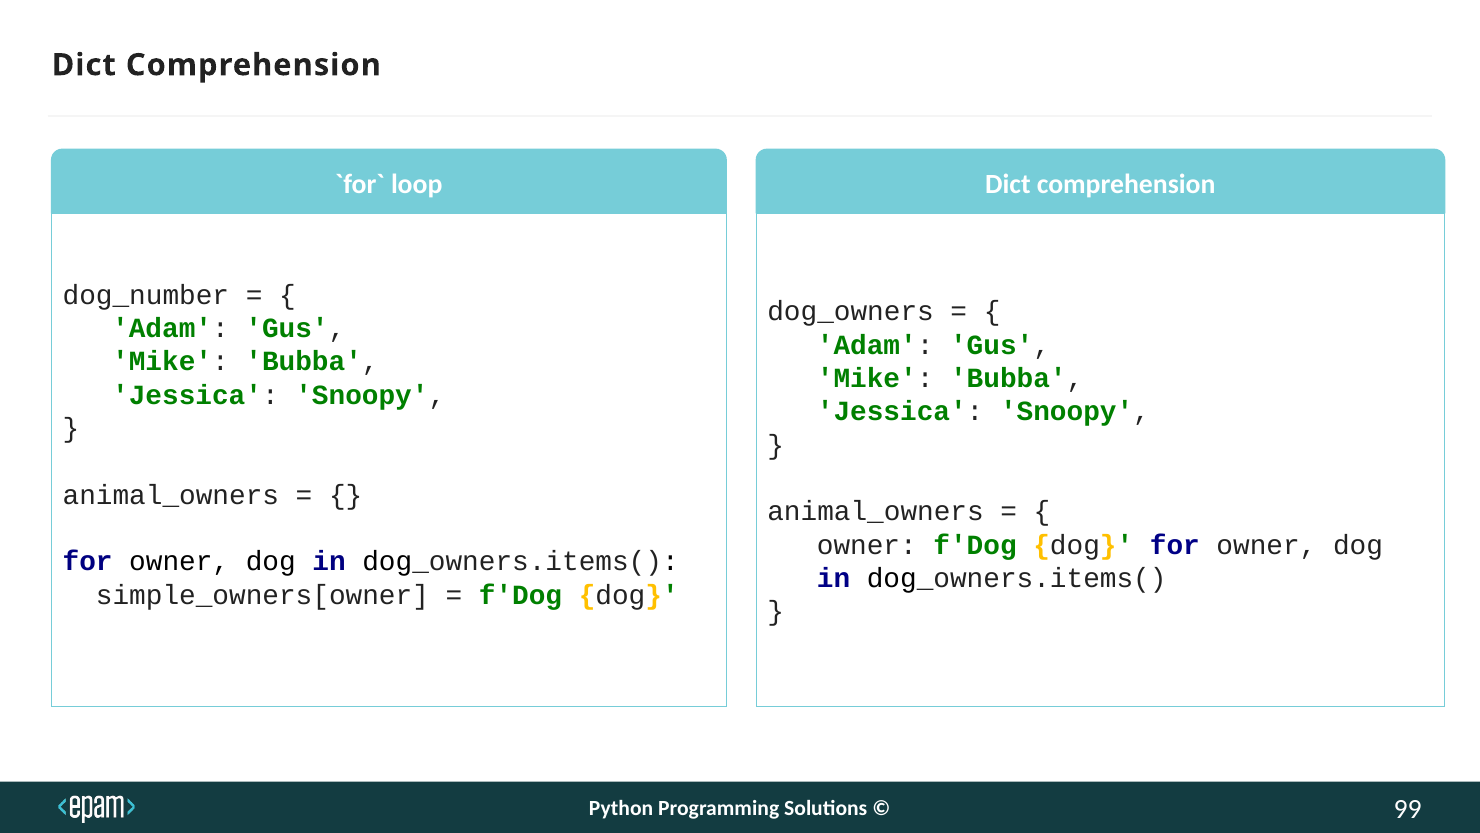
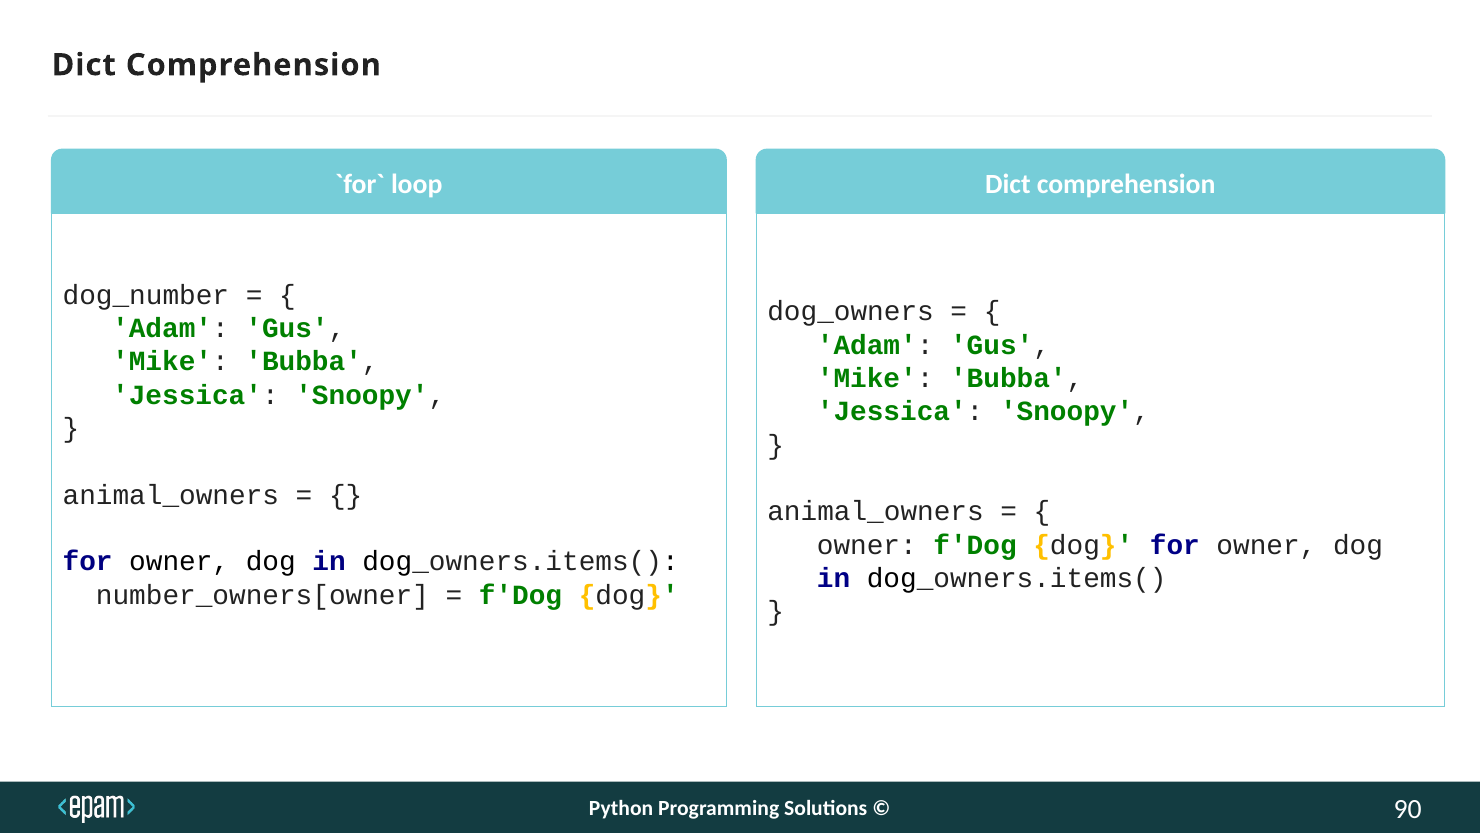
simple_owners[owner: simple_owners[owner -> number_owners[owner (262, 594)
99: 99 -> 90 (1408, 809)
